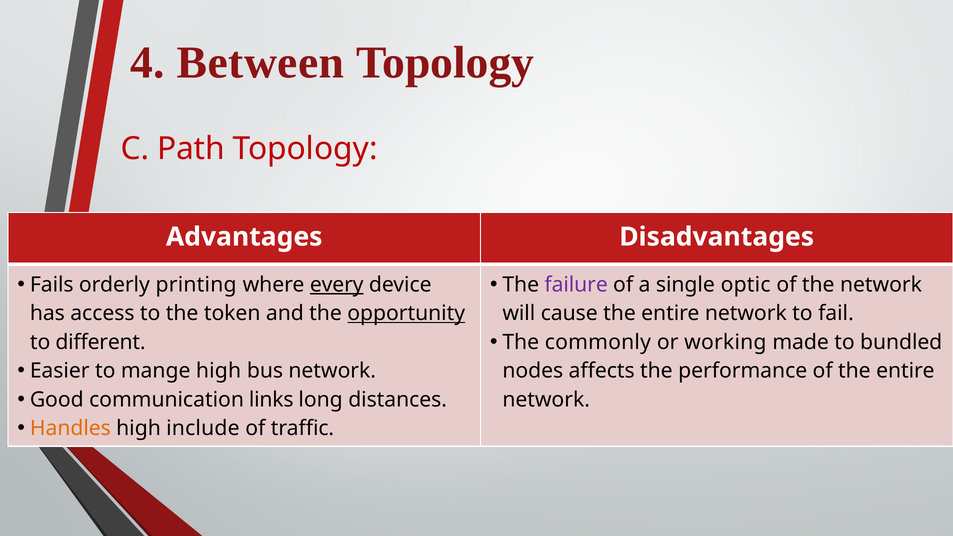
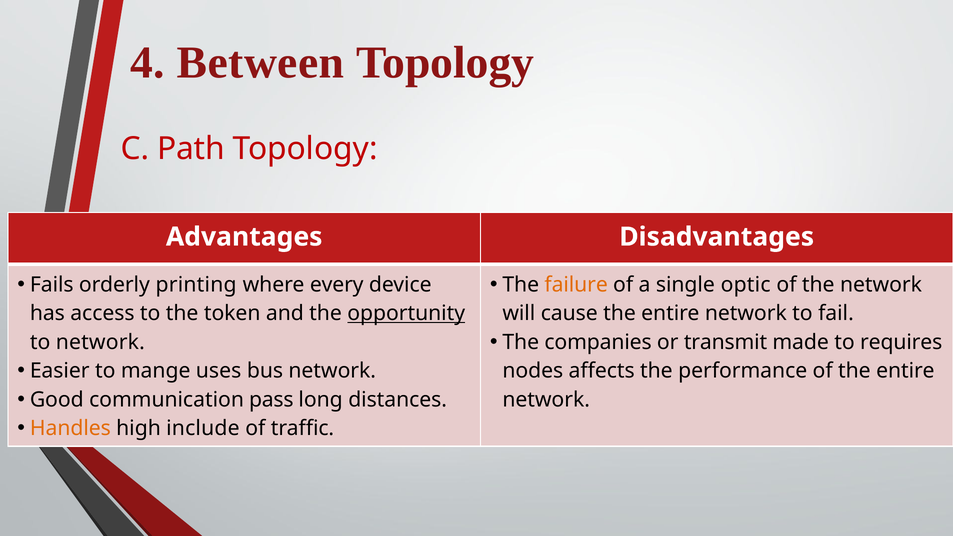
every underline: present -> none (337, 285)
failure colour: purple -> orange (576, 285)
commonly: commonly -> companies (598, 342)
working: working -> transmit (726, 342)
bundled: bundled -> requires (901, 342)
to different: different -> network (100, 342)
mange high: high -> uses (219, 371)
links: links -> pass (271, 400)
